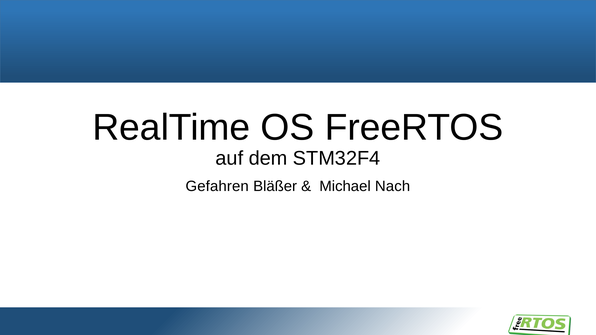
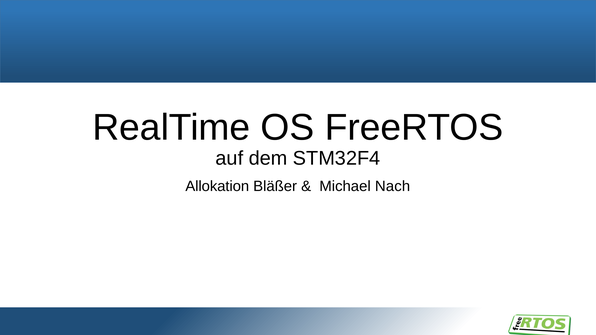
Gefahren: Gefahren -> Allokation (217, 186)
